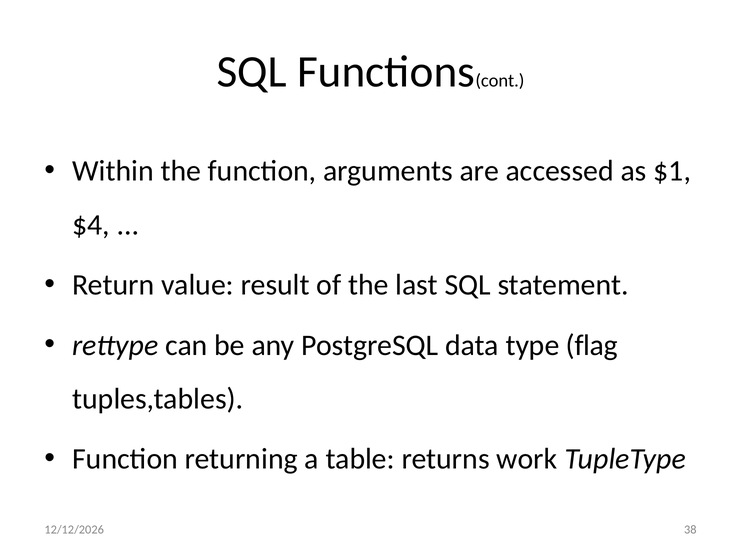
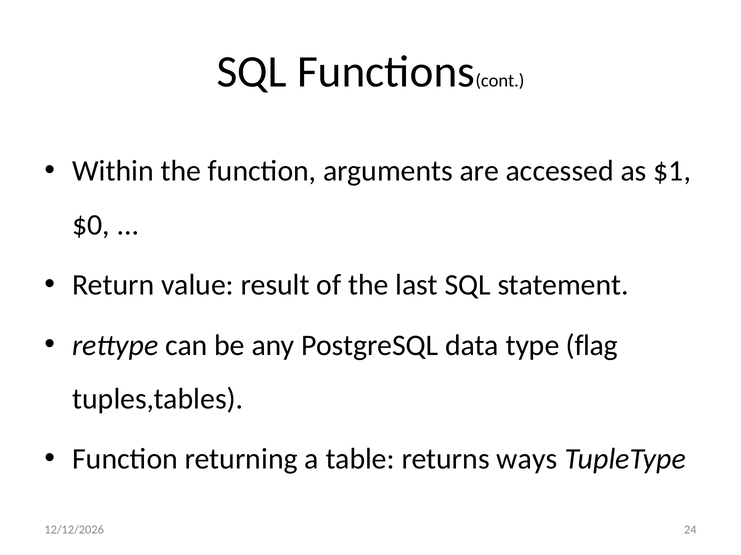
$4: $4 -> $0 (91, 225)
work: work -> ways (527, 460)
38: 38 -> 24 (690, 531)
